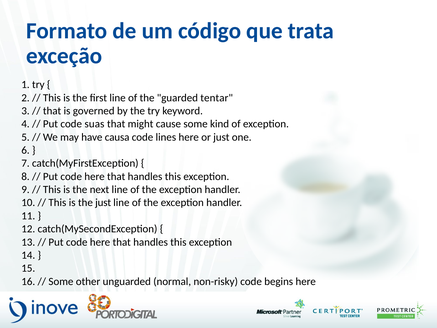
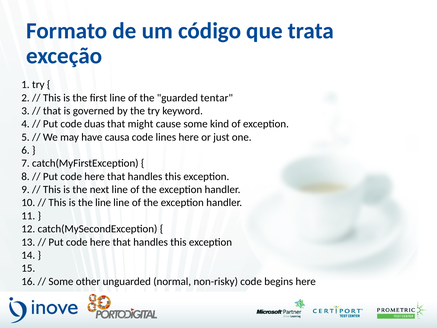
suas: suas -> duas (95, 124)
the just: just -> line (103, 203)
